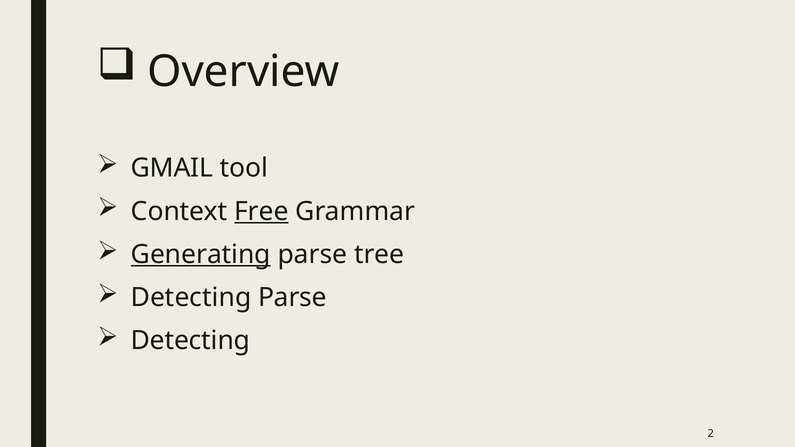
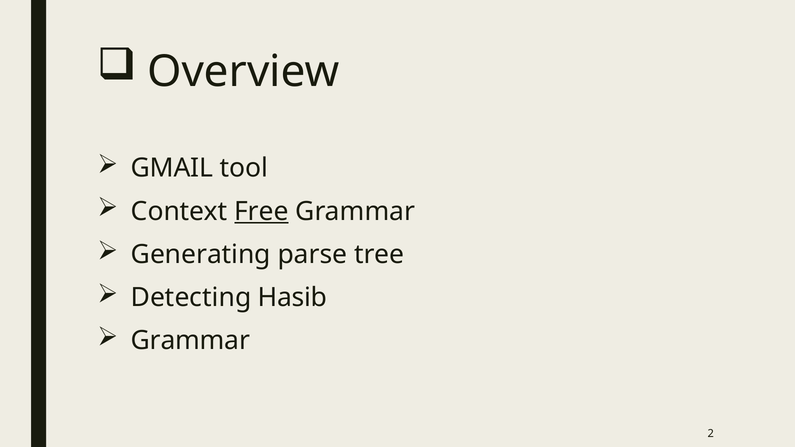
Generating underline: present -> none (201, 255)
Detecting Parse: Parse -> Hasib (292, 298)
Detecting: Detecting -> Grammar (190, 341)
